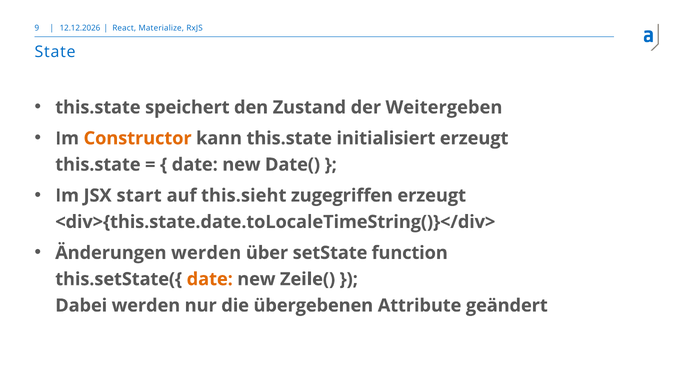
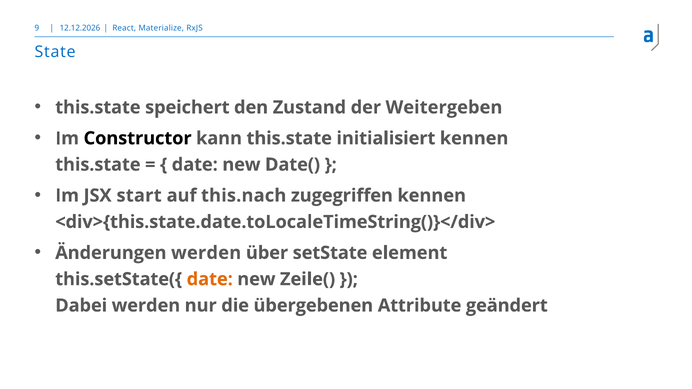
Constructor colour: orange -> black (138, 138)
initialisiert erzeugt: erzeugt -> kennen (474, 138)
this.sieht: this.sieht -> this.nach (244, 196)
zugegriffen erzeugt: erzeugt -> kennen (432, 196)
function: function -> element (410, 253)
